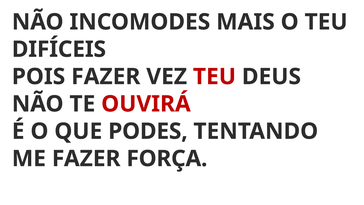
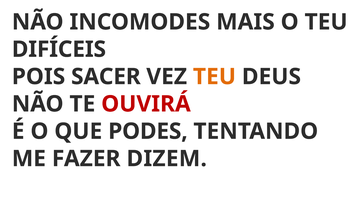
POIS FAZER: FAZER -> SACER (106, 77)
TEU colour: red -> orange (214, 77)
FORÇA: FORÇA -> DIZEM (167, 158)
